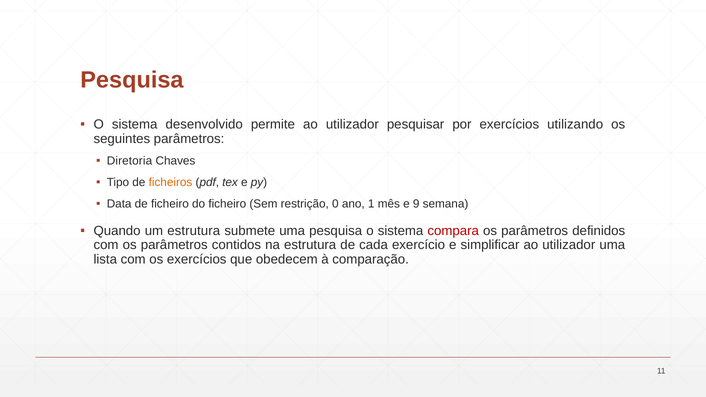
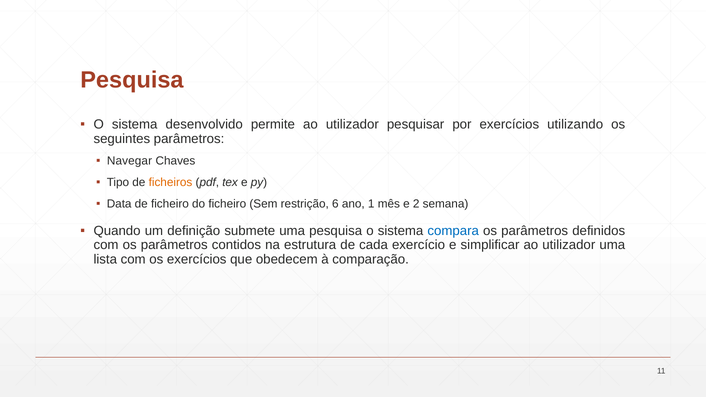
Diretoria: Diretoria -> Navegar (129, 161)
0: 0 -> 6 (335, 204)
9: 9 -> 2 (416, 204)
um estrutura: estrutura -> definição (194, 231)
compara colour: red -> blue (453, 231)
